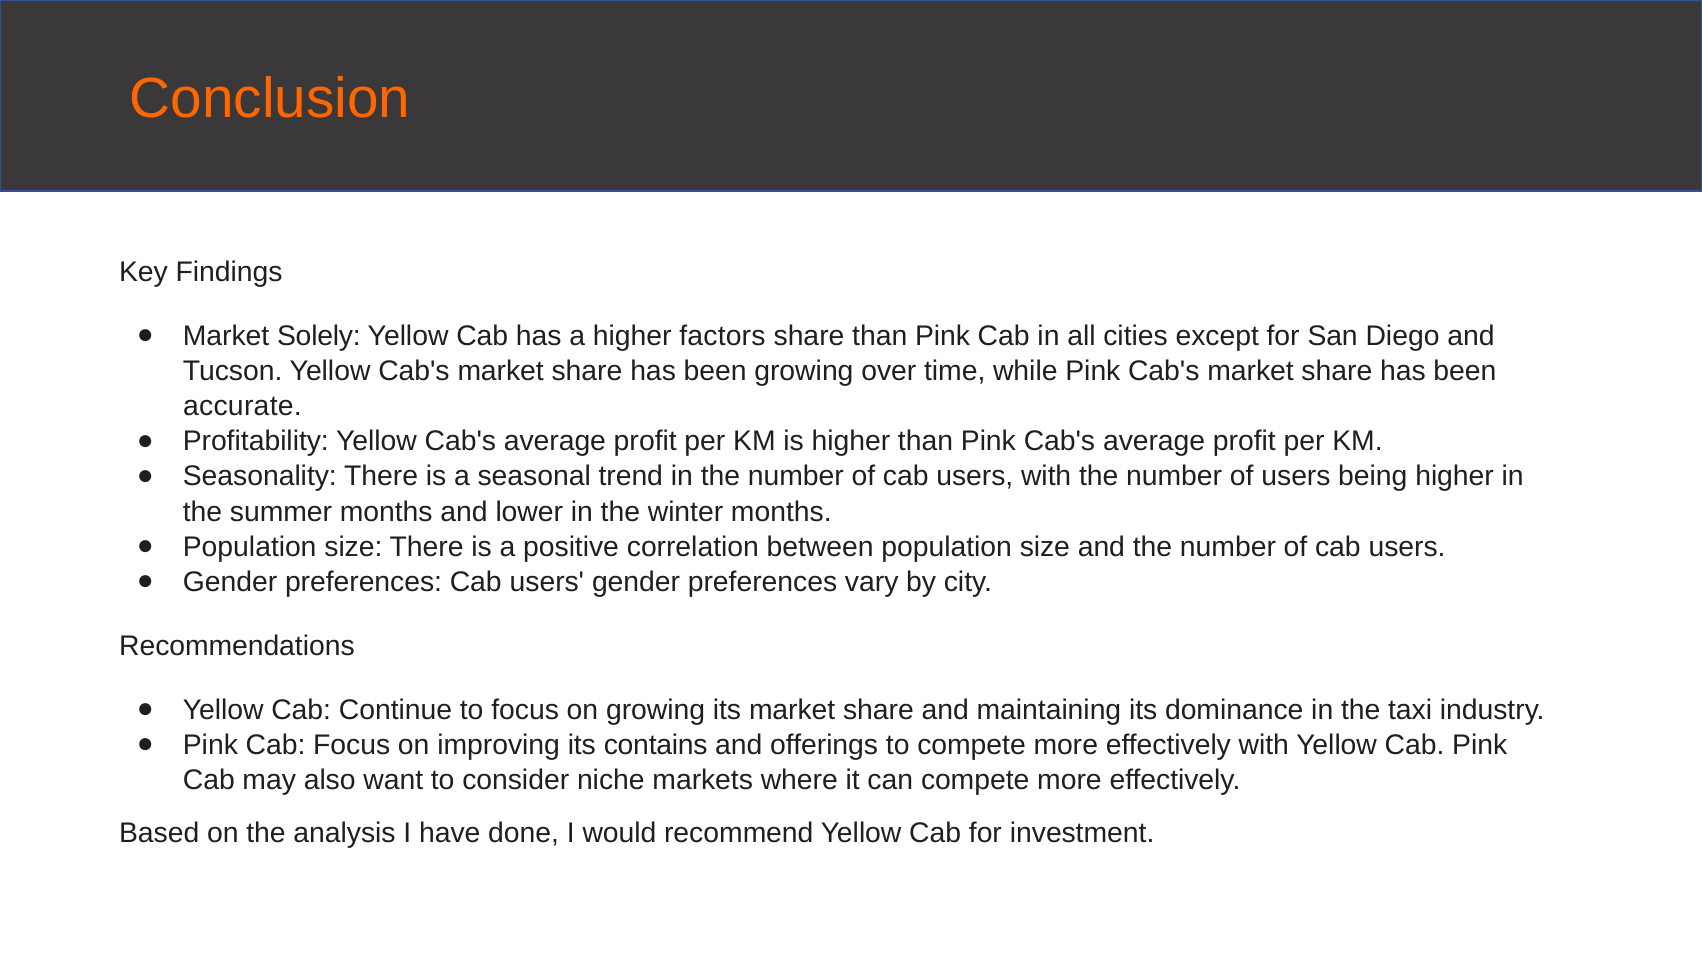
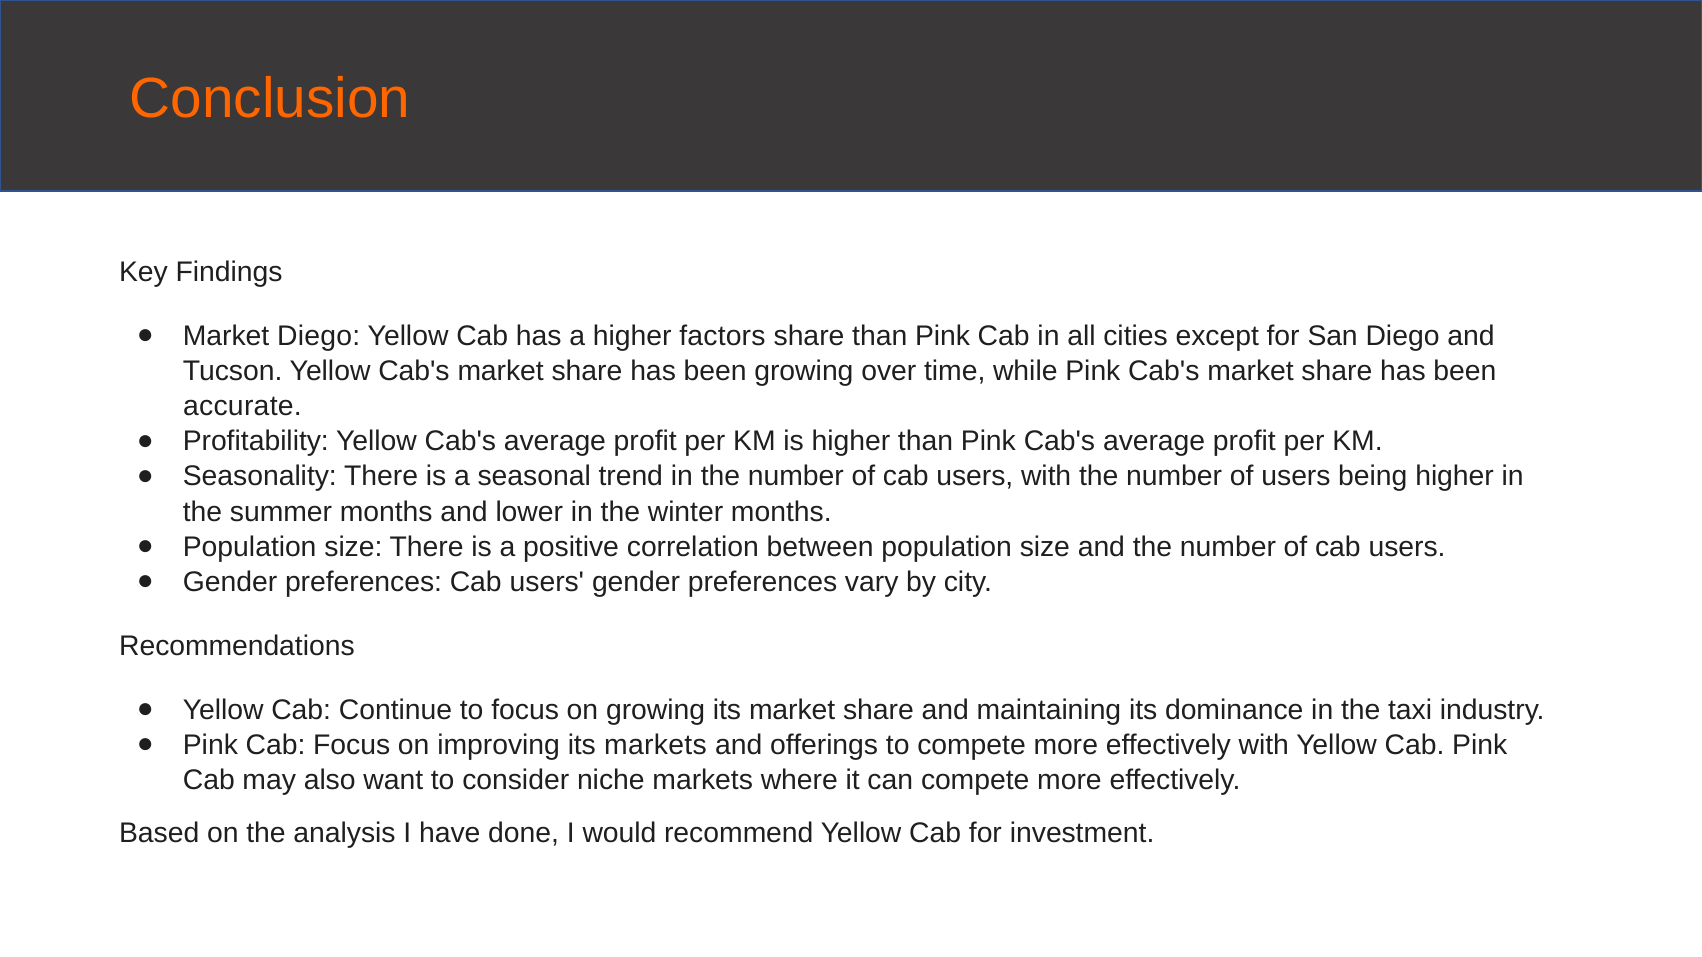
Market Solely: Solely -> Diego (319, 336)
its contains: contains -> markets (655, 745)
